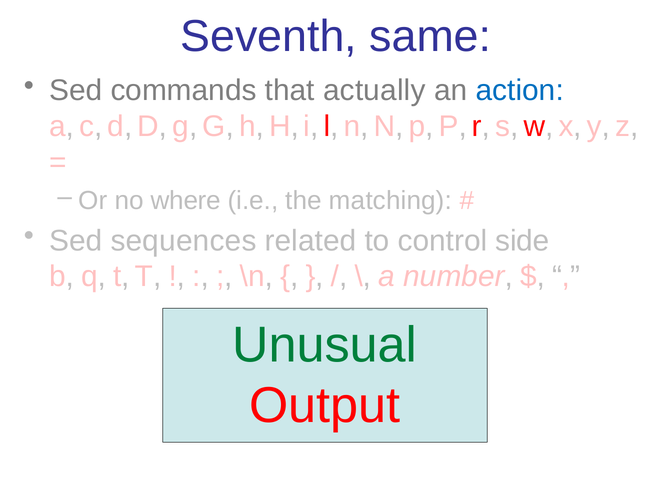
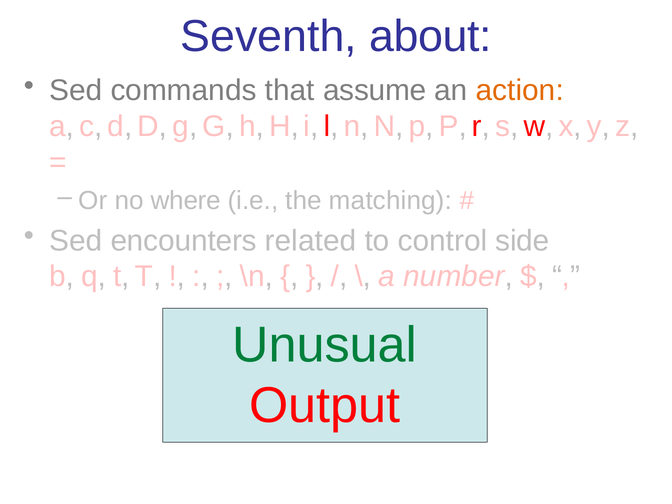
same: same -> about (431, 37)
actually: actually -> assume (375, 91)
action colour: blue -> orange (520, 91)
sequences: sequences -> encounters (184, 241)
